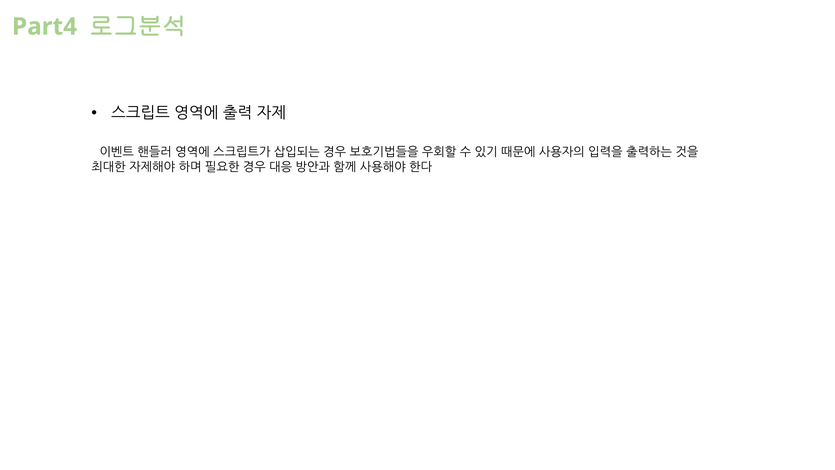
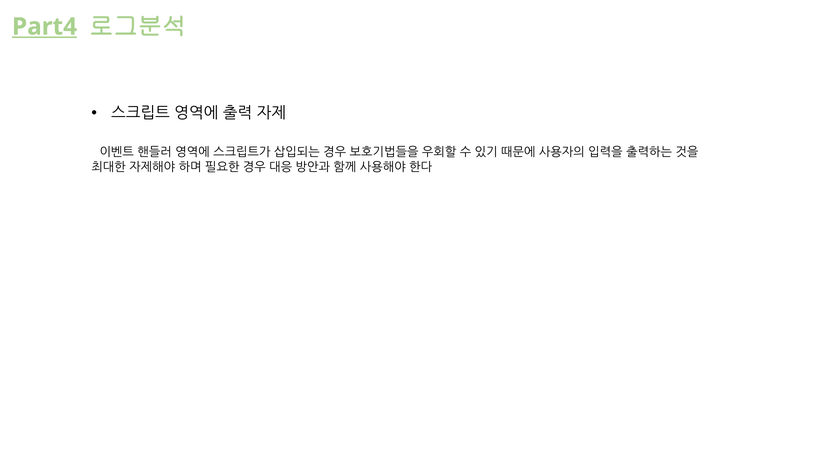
Part4 underline: none -> present (45, 27)
